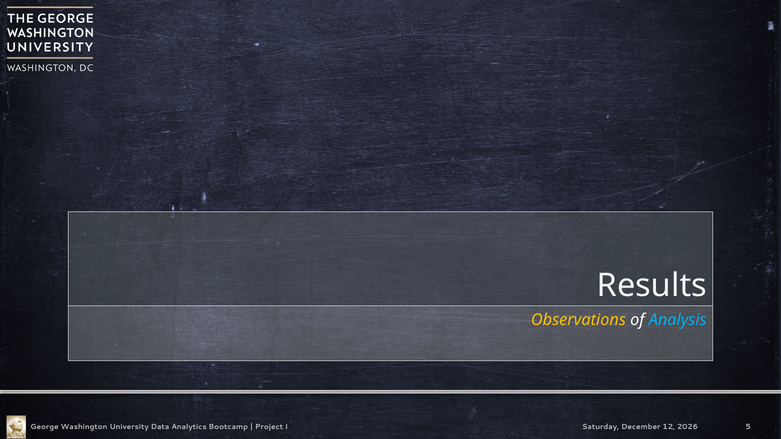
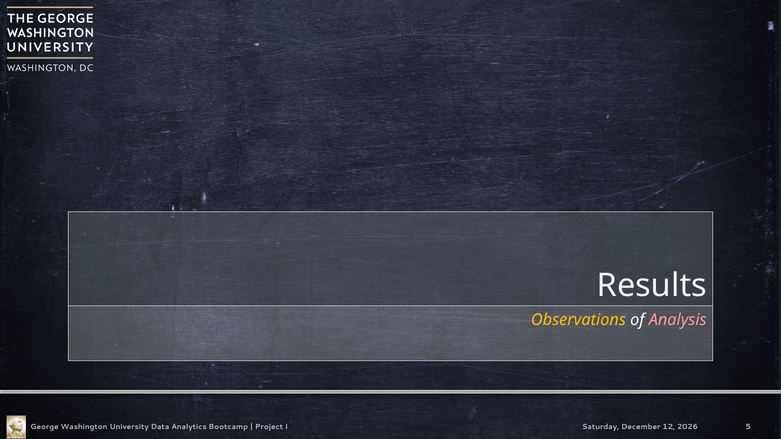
Analysis colour: light blue -> pink (678, 320)
